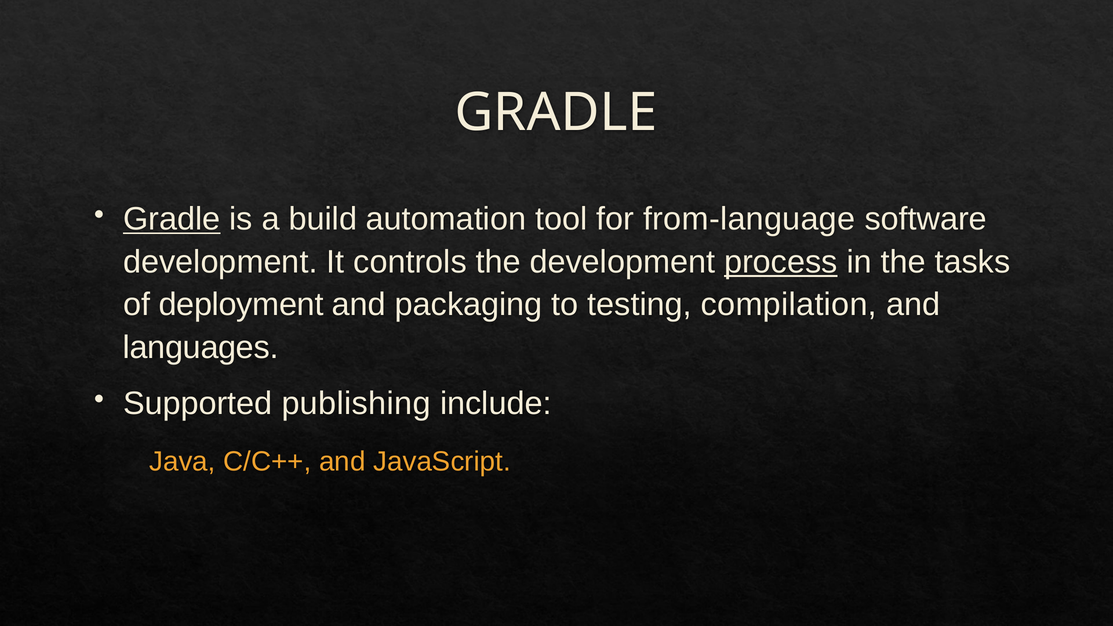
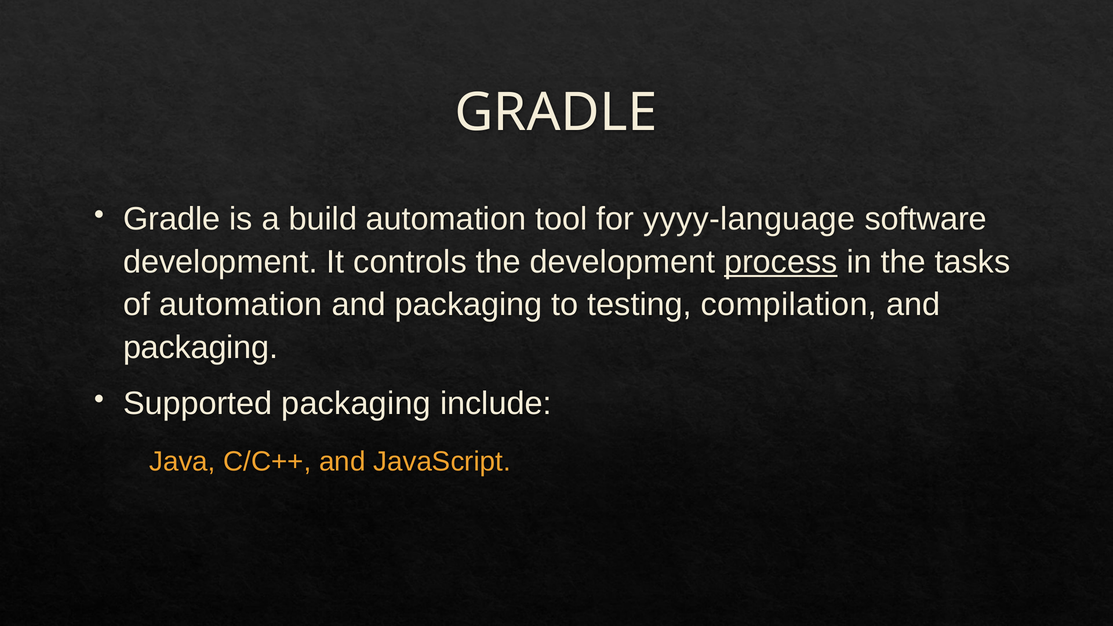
Gradle underline: present -> none (172, 219)
from-language: from-language -> yyyy-language (749, 219)
of deployment: deployment -> automation (241, 305)
languages: languages -> packaging (201, 348)
Supported publishing: publishing -> packaging (356, 404)
